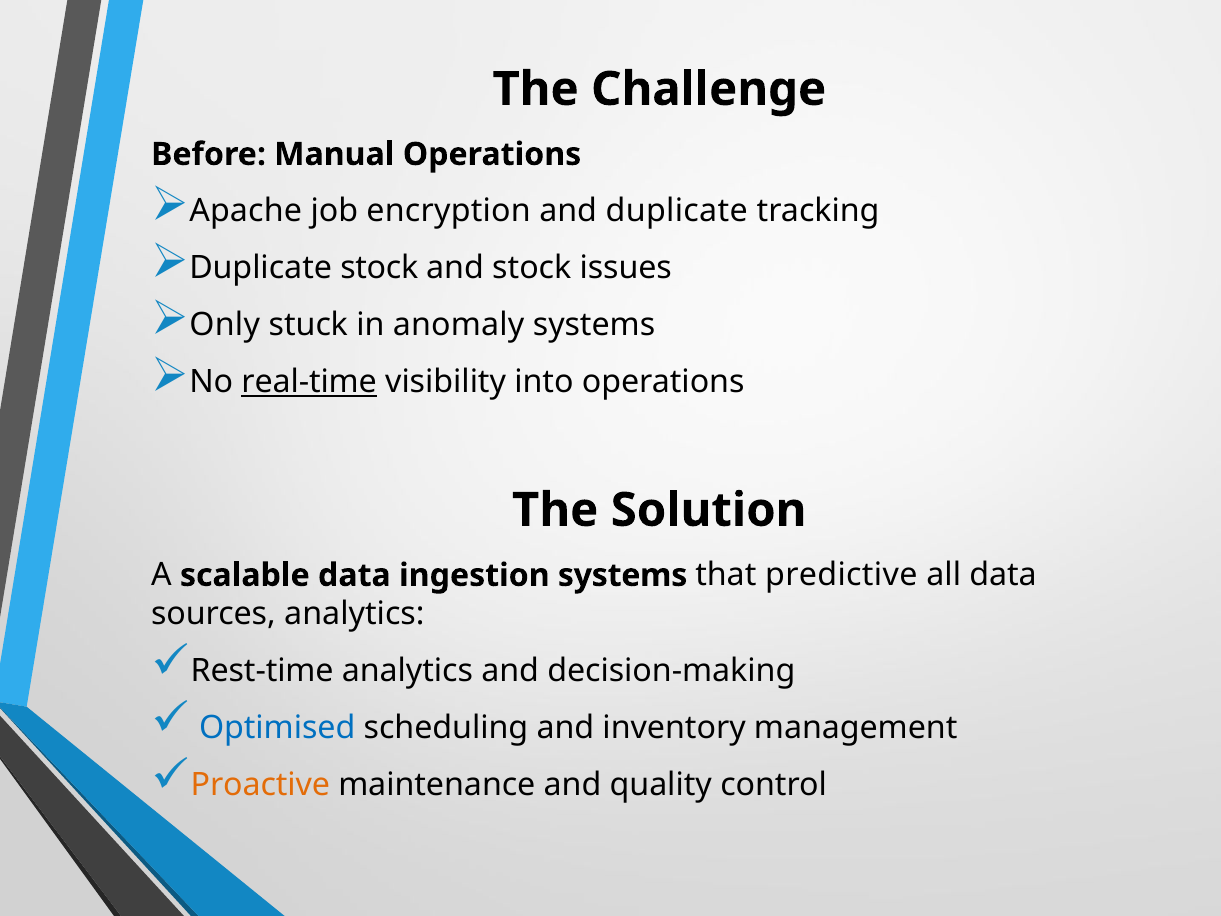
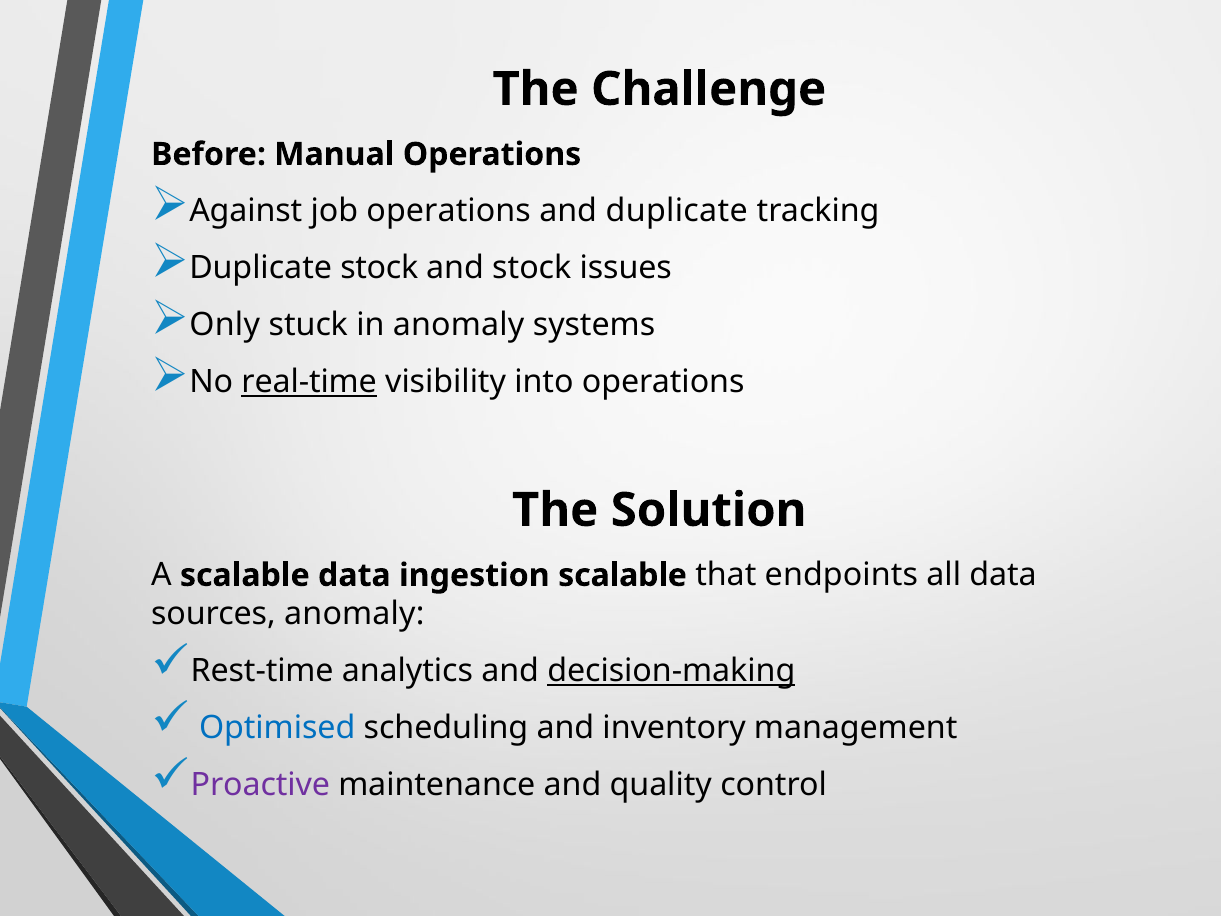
Apache: Apache -> Against (246, 211)
job encryption: encryption -> operations (449, 211)
ingestion systems: systems -> scalable (623, 575)
predictive: predictive -> endpoints (841, 575)
sources analytics: analytics -> anomaly (354, 614)
decision-making underline: none -> present (671, 671)
Proactive colour: orange -> purple (260, 785)
